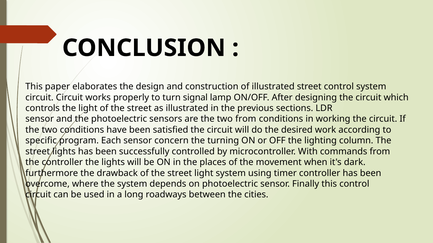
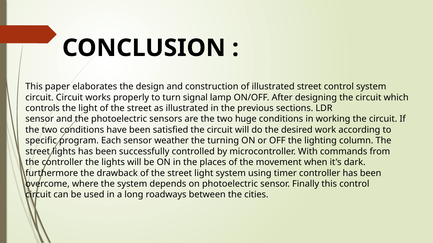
two from: from -> huge (246, 119)
concern: concern -> weather (172, 141)
